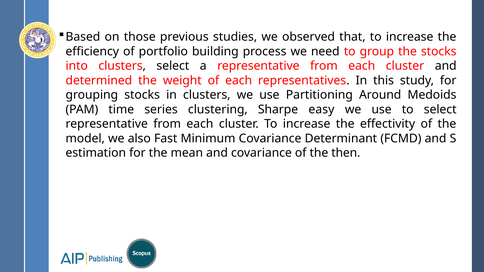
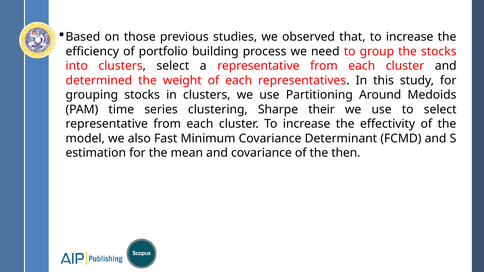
easy: easy -> their (322, 110)
